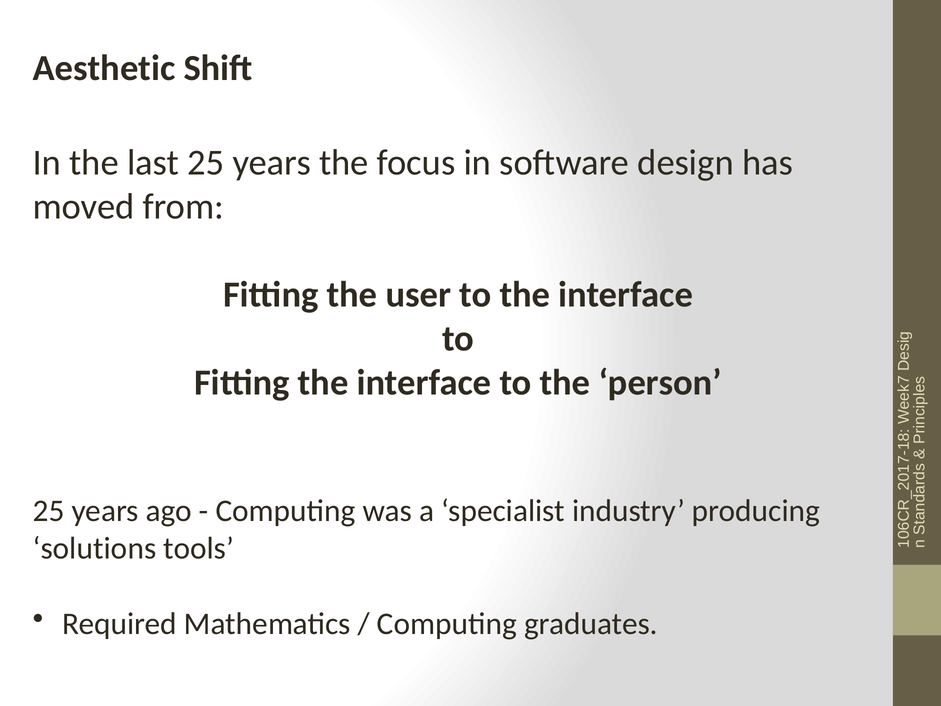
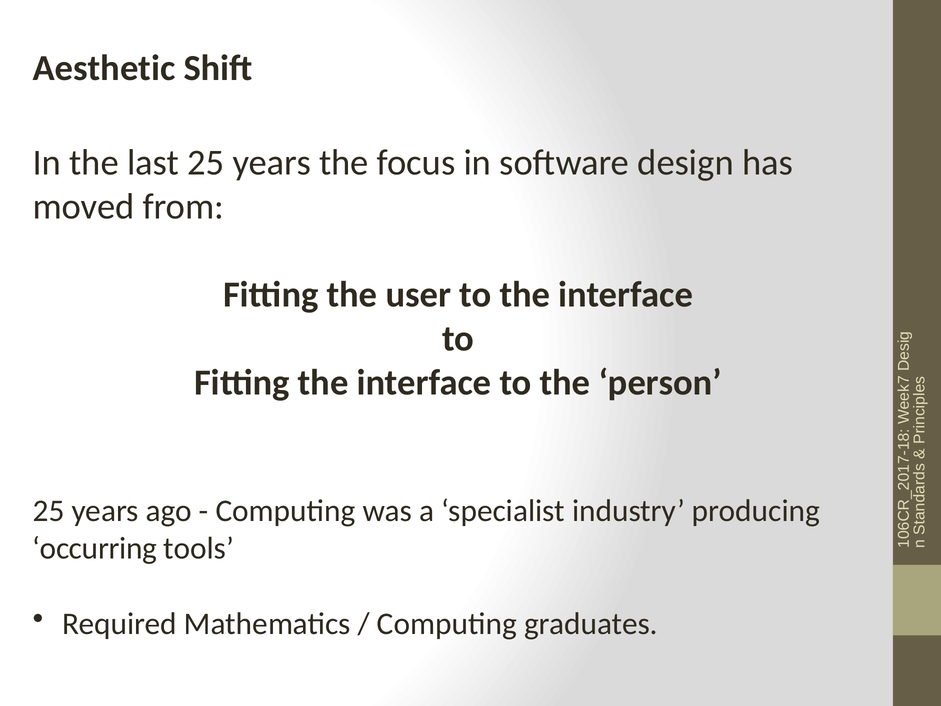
solutions: solutions -> occurring (95, 548)
